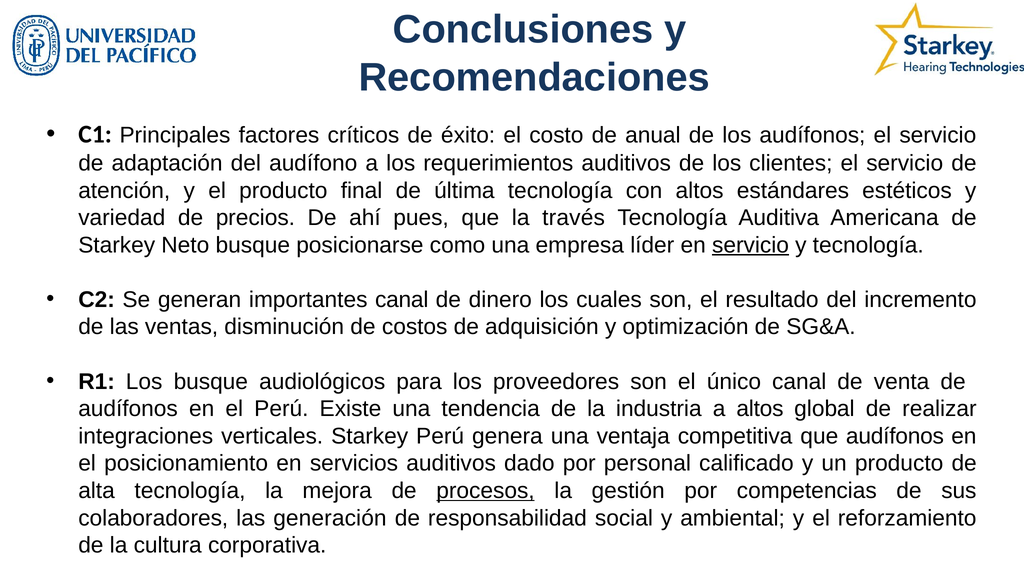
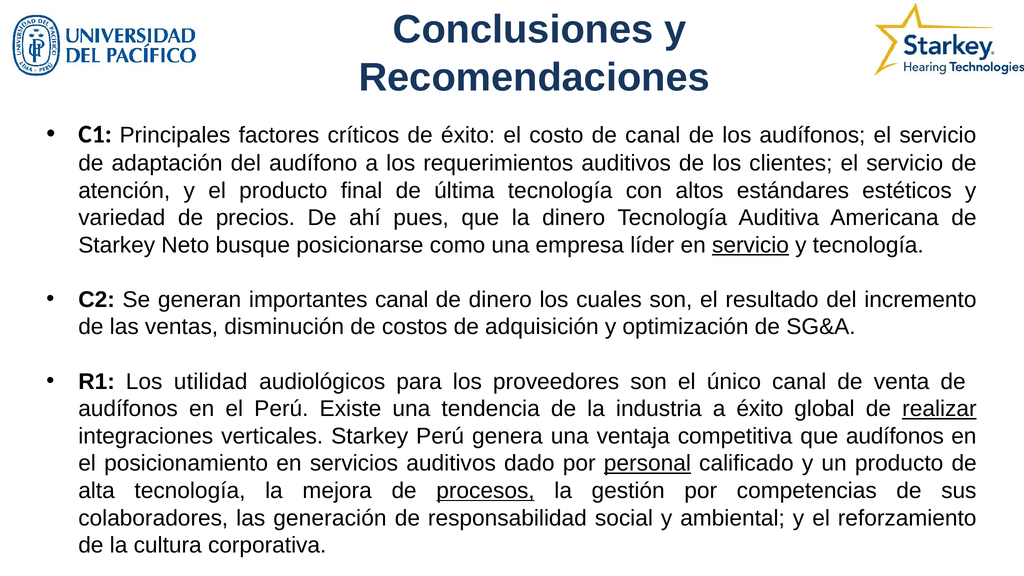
de anual: anual -> canal (653, 135)
la través: través -> dinero (574, 218)
Los busque: busque -> utilidad (211, 382)
a altos: altos -> éxito (760, 409)
realizar underline: none -> present (939, 409)
personal underline: none -> present (647, 463)
